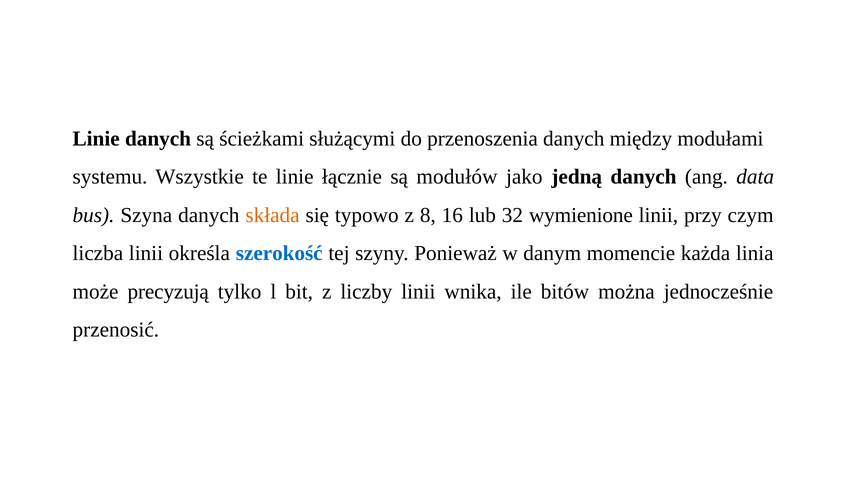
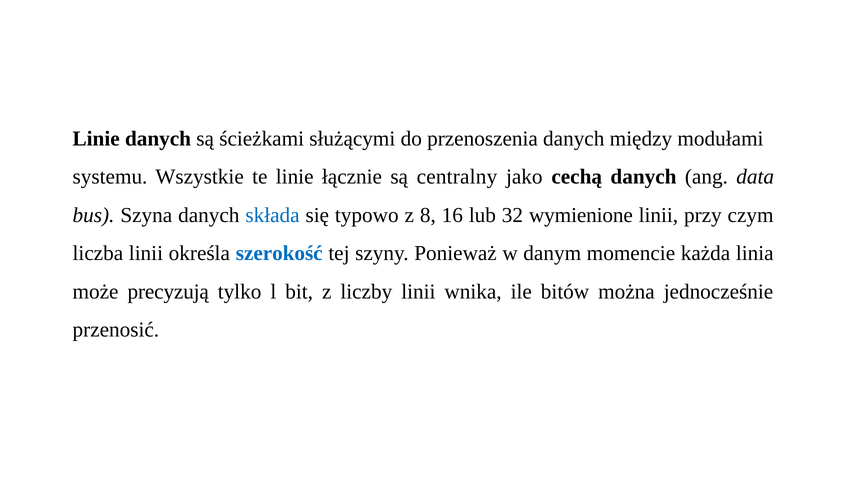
modułów: modułów -> centralny (457, 177)
jedną: jedną -> cechą (577, 177)
składa colour: orange -> blue (272, 215)
